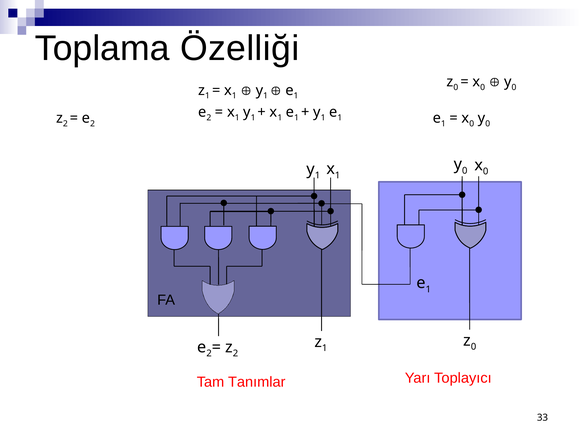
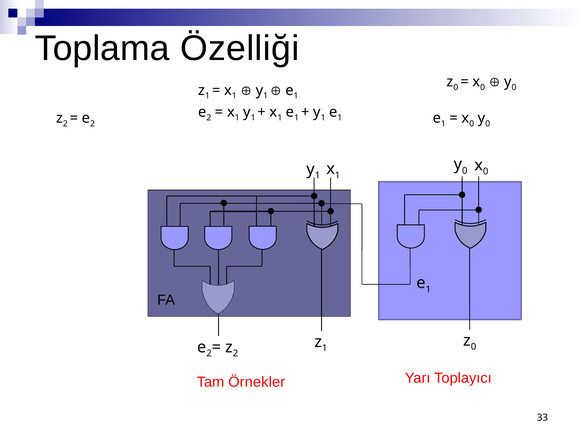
Tanımlar: Tanımlar -> Örnekler (257, 382)
